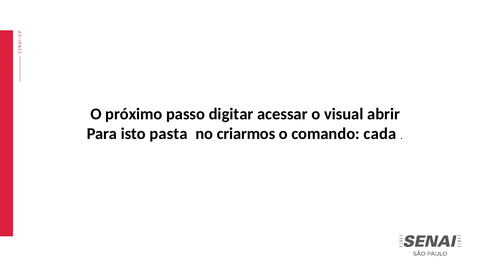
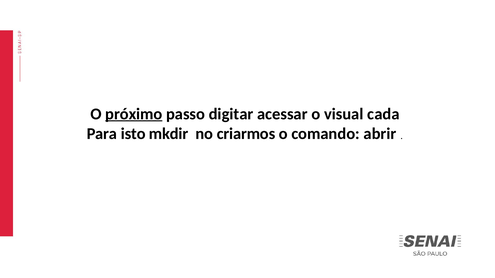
próximo underline: none -> present (134, 114)
abrir: abrir -> cada (384, 114)
pasta: pasta -> mkdir (169, 134)
cada: cada -> abrir (380, 134)
